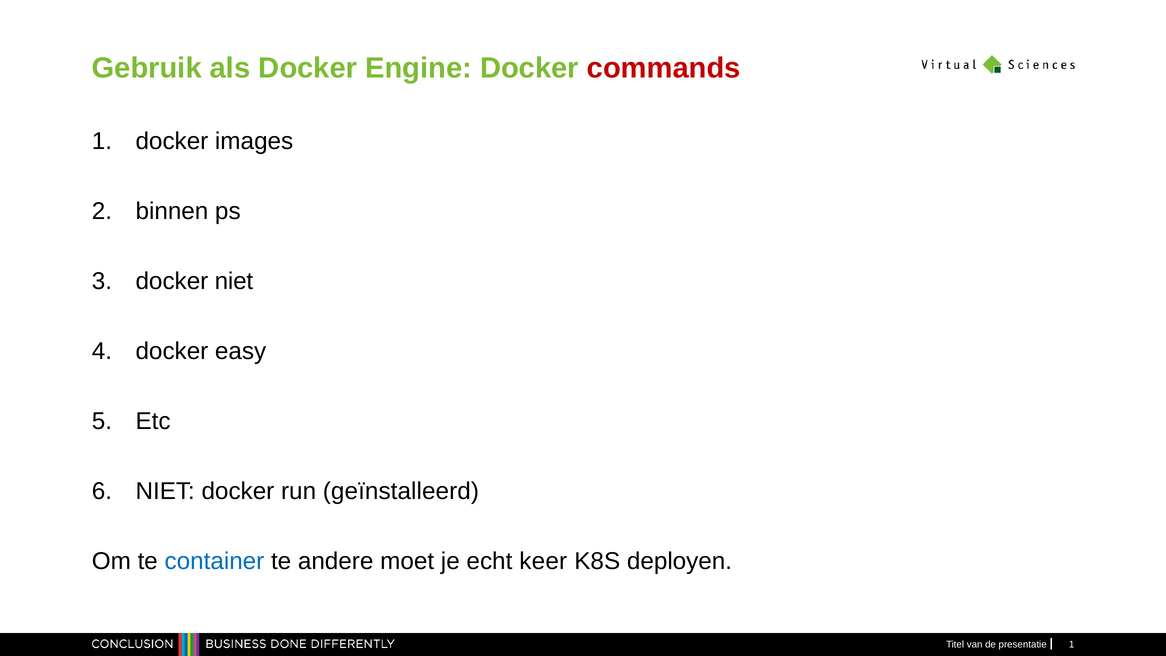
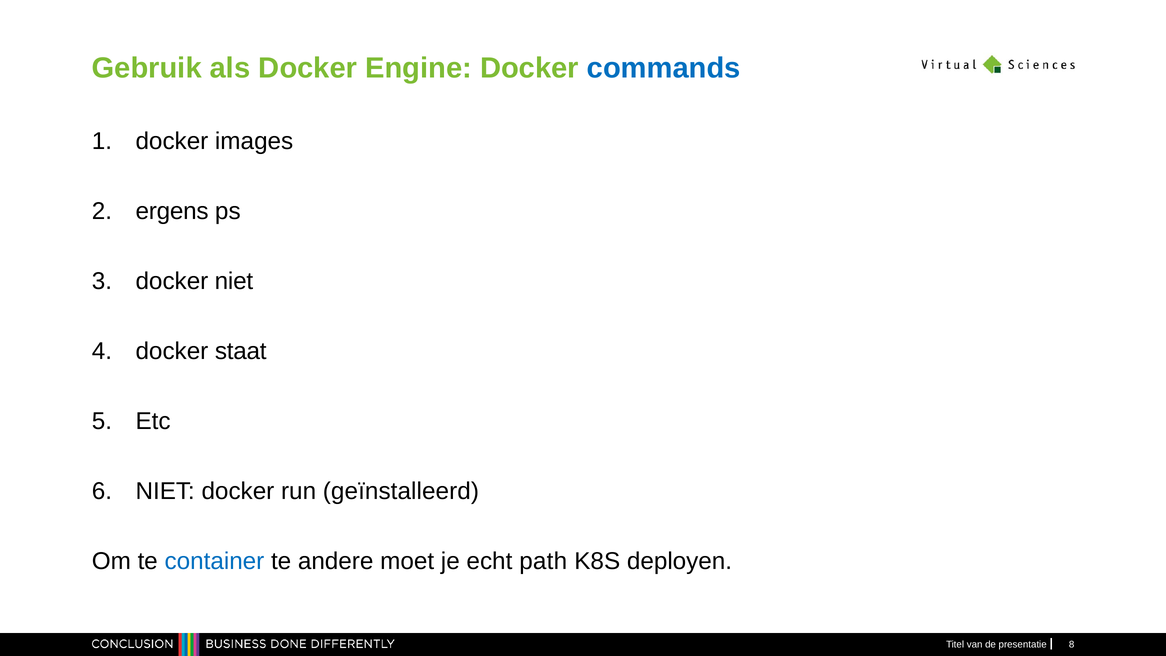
commands colour: red -> blue (664, 68)
binnen: binnen -> ergens (172, 211)
easy: easy -> staat (241, 351)
keer: keer -> path (543, 561)
presentatie 1: 1 -> 8 (1072, 645)
